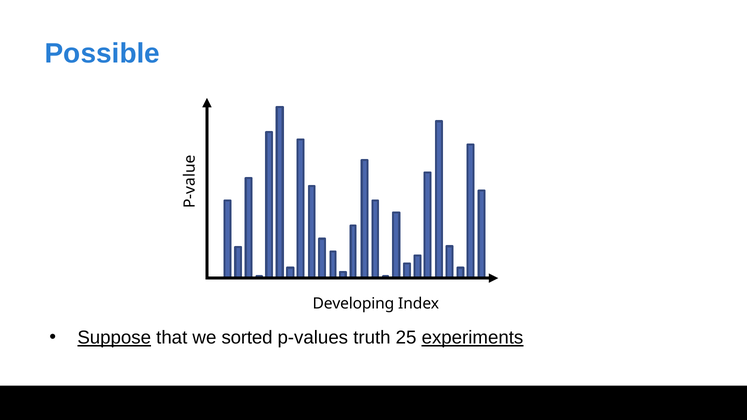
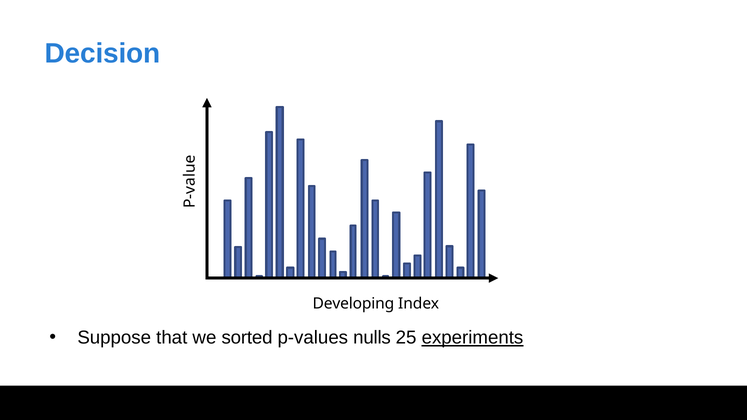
Possible: Possible -> Decision (102, 54)
Suppose underline: present -> none (114, 338)
truth: truth -> nulls (372, 338)
